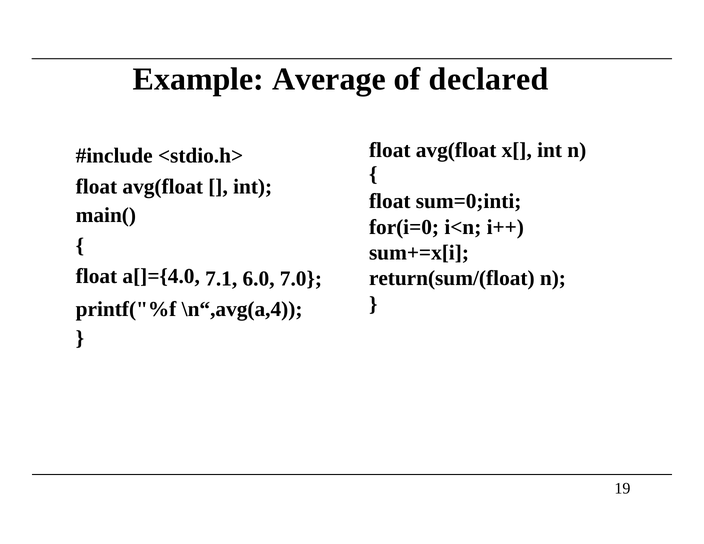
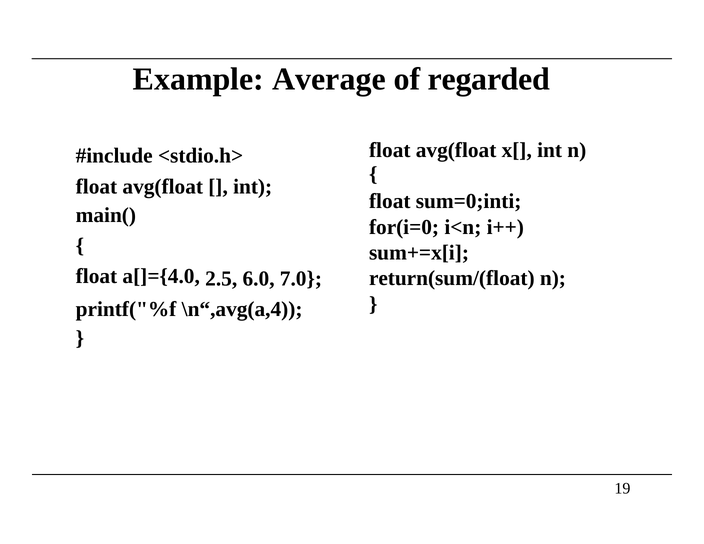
declared: declared -> regarded (489, 79)
7.1: 7.1 -> 2.5 (221, 279)
